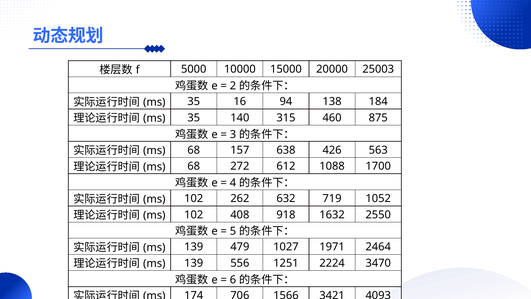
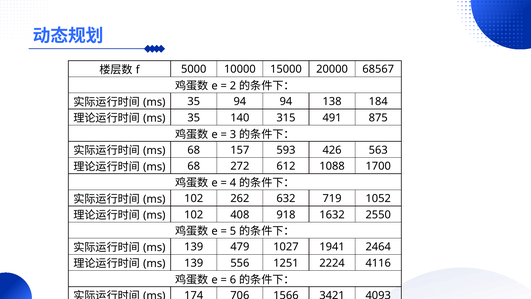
25003: 25003 -> 68567 (378, 69)
35 16: 16 -> 94 (240, 102)
460: 460 -> 491 (332, 118)
638: 638 -> 593 (286, 150)
1971: 1971 -> 1941 (332, 247)
3470: 3470 -> 4116 (378, 263)
